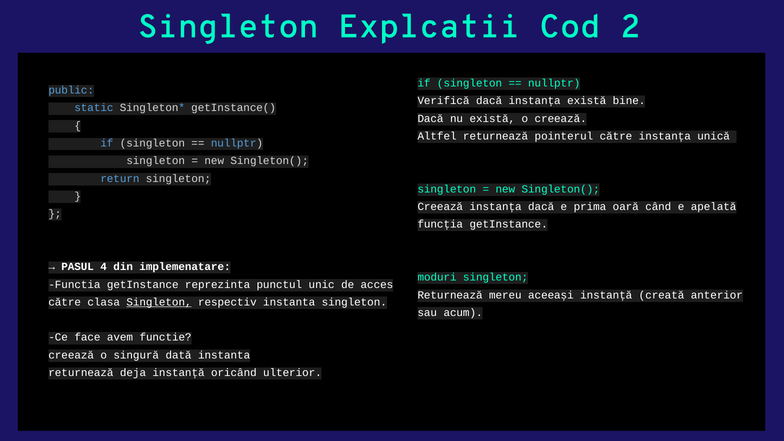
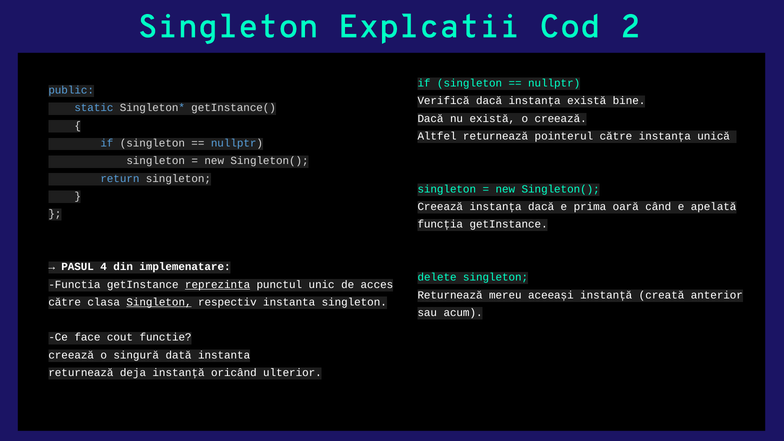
moduri: moduri -> delete (437, 277)
reprezinta underline: none -> present (218, 284)
avem: avem -> cout (120, 337)
